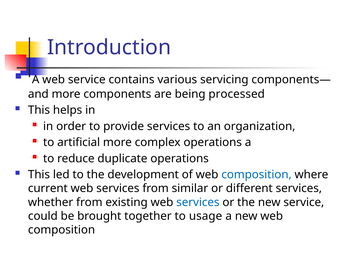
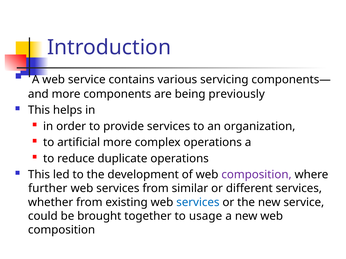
processed: processed -> previously (237, 94)
composition colour: blue -> purple (256, 175)
current: current -> further (48, 189)
